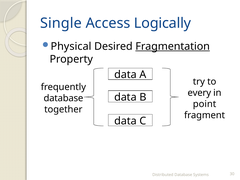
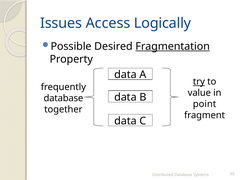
Single: Single -> Issues (61, 23)
Physical: Physical -> Possible (71, 46)
try underline: none -> present (199, 82)
every: every -> value (199, 93)
